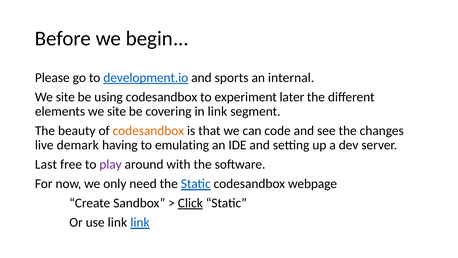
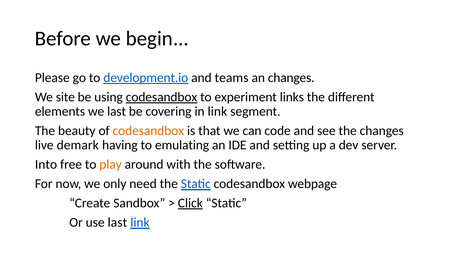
sports: sports -> teams (232, 78)
an internal: internal -> changes (291, 78)
codesandbox underline: none -> present (162, 97)
later: later -> links (292, 97)
elements we site: site -> last (117, 111)
Last: Last -> Into (46, 164)
play colour: purple -> orange (111, 164)
use link: link -> last (117, 222)
